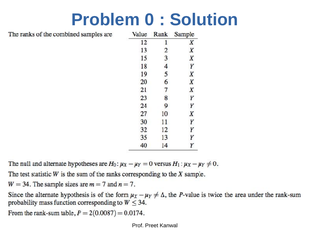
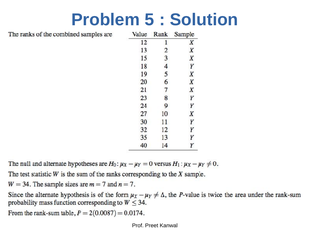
0: 0 -> 5 (149, 20)
